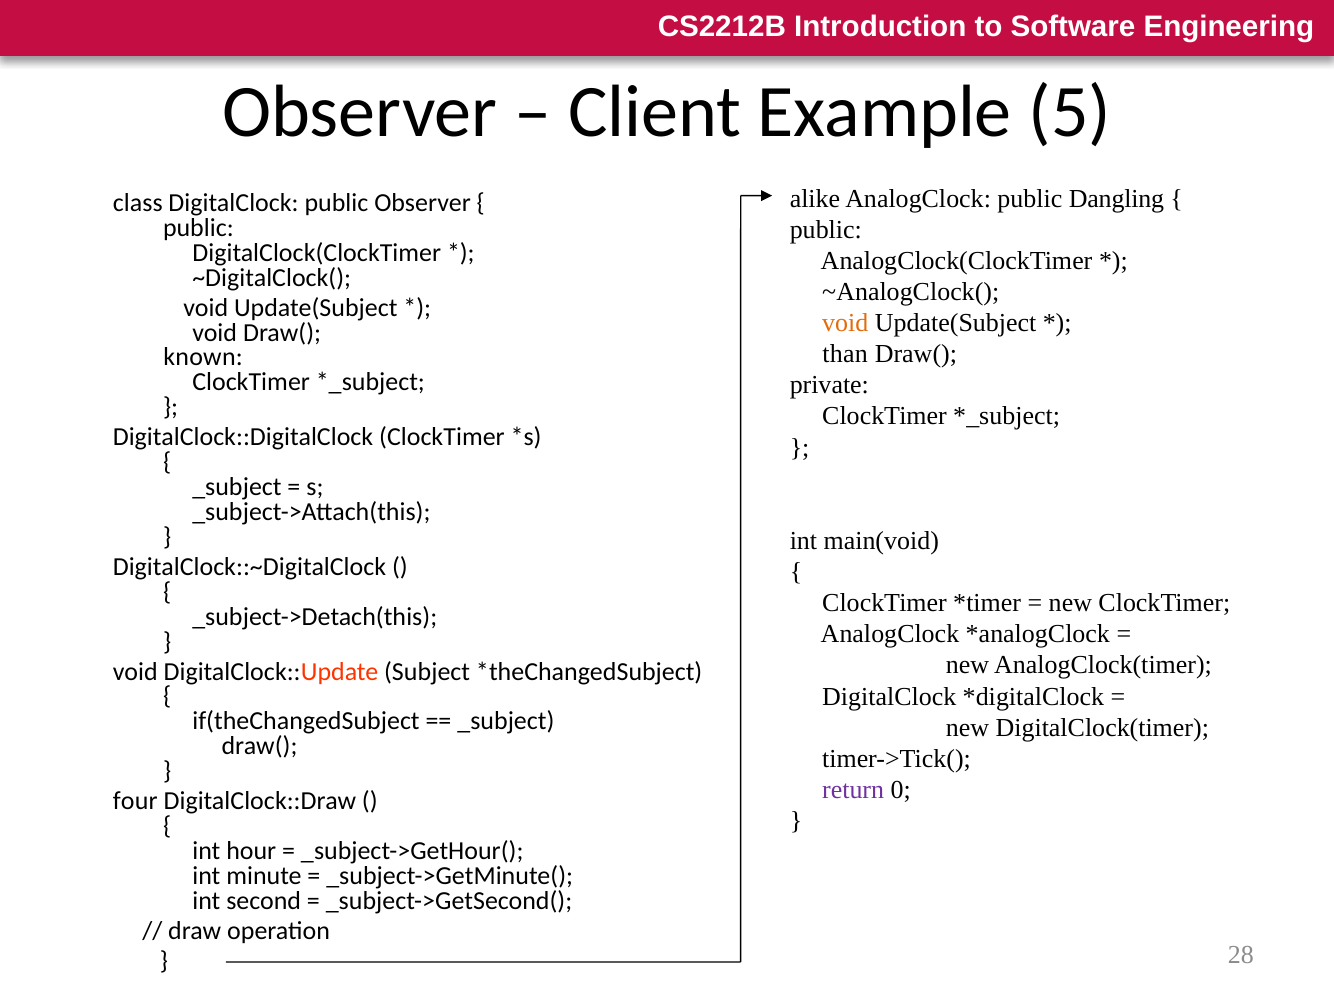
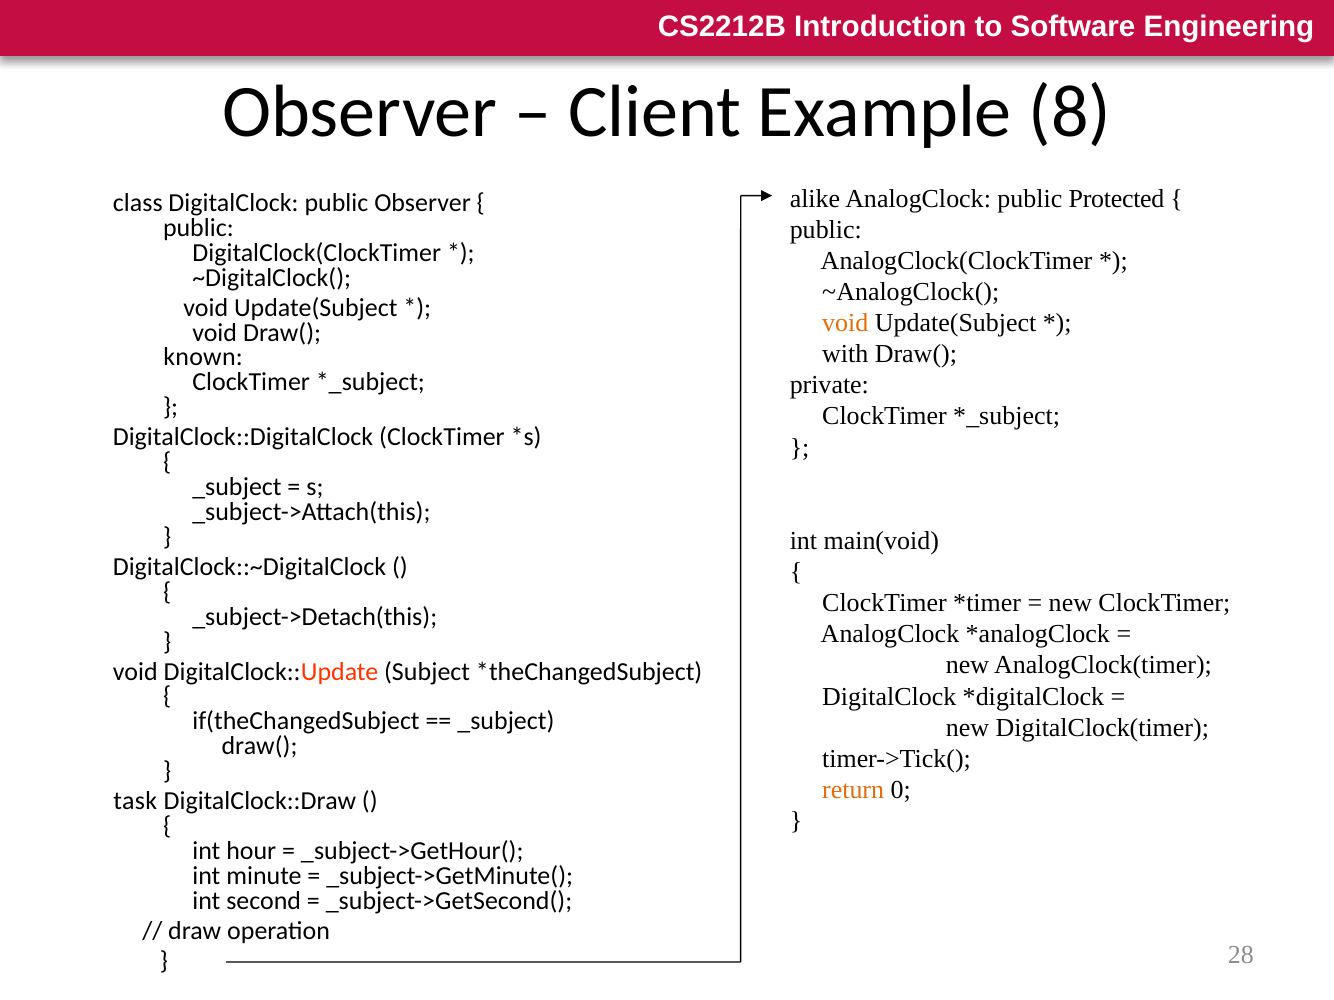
5: 5 -> 8 (1070, 112)
Dangling: Dangling -> Protected (1117, 199)
than: than -> with (845, 354)
return colour: purple -> orange (853, 790)
four: four -> task (135, 802)
